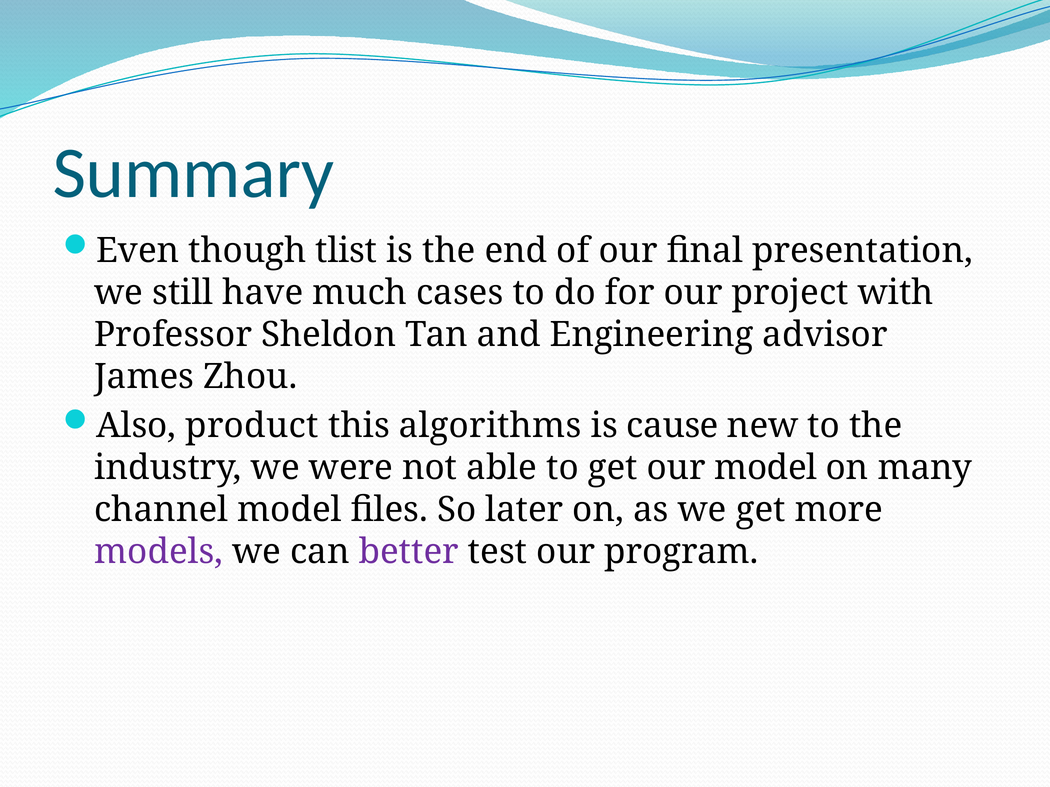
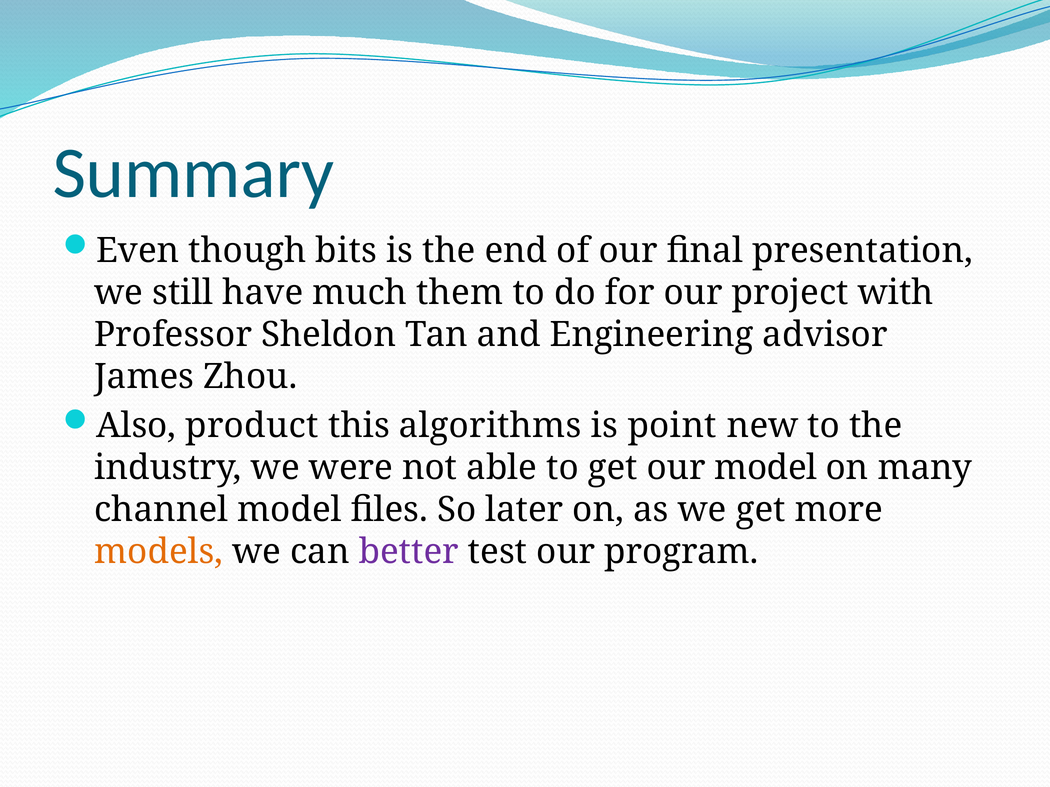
tlist: tlist -> bits (346, 251)
cases: cases -> them (460, 293)
cause: cause -> point (672, 426)
models colour: purple -> orange (159, 552)
